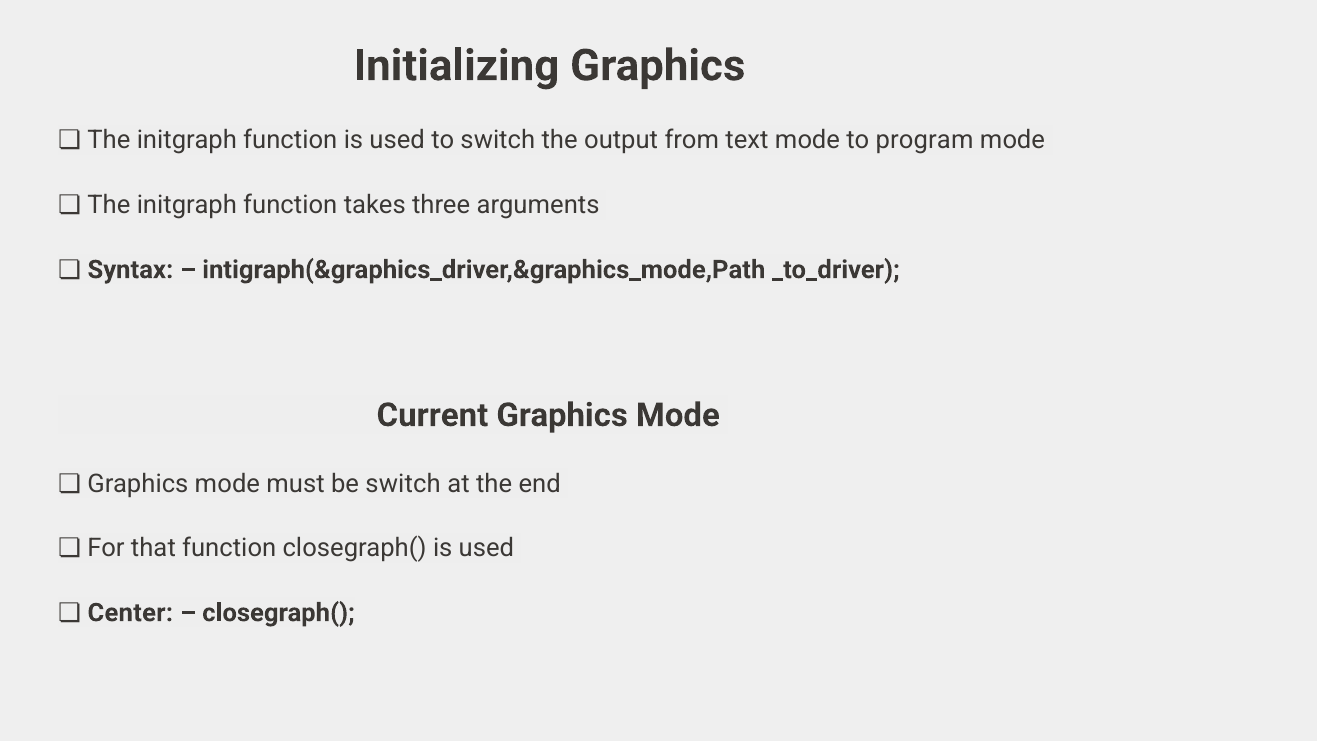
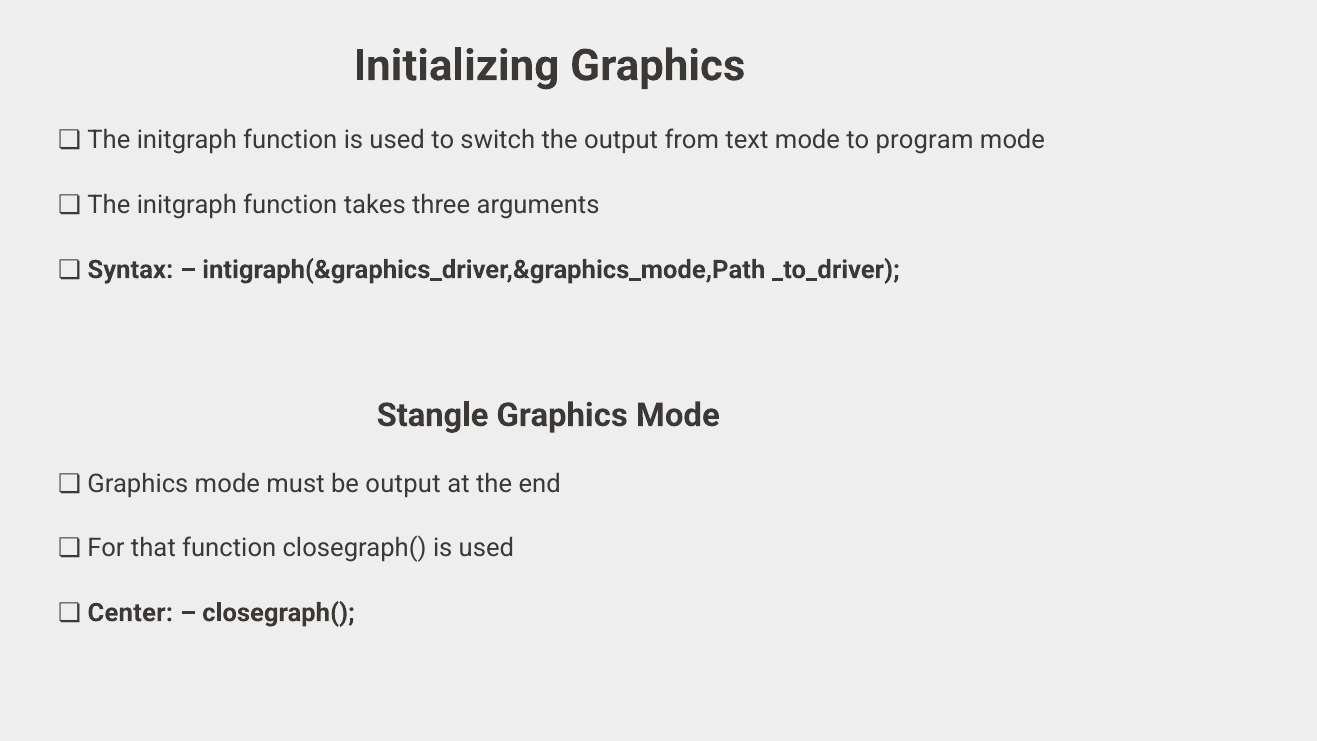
Current: Current -> Stangle (433, 415)
be switch: switch -> output (403, 484)
